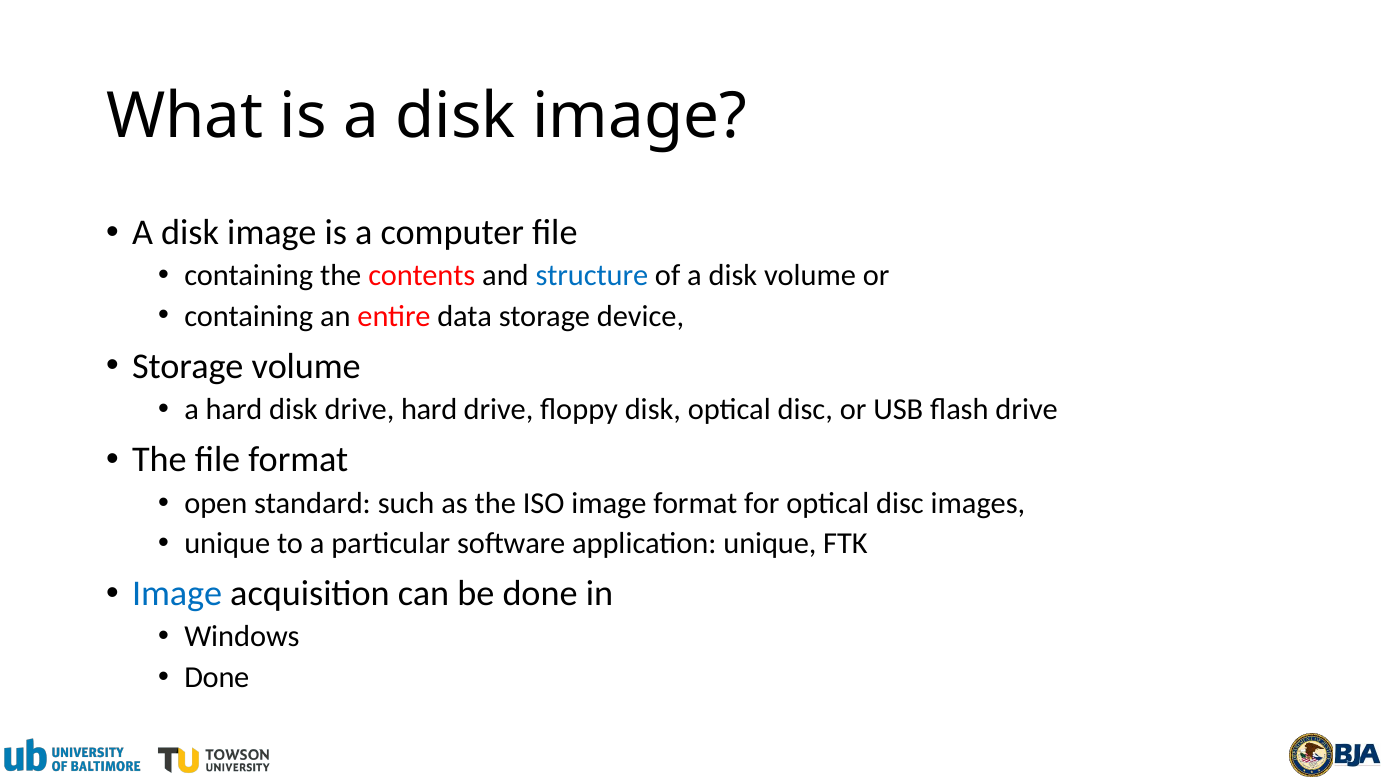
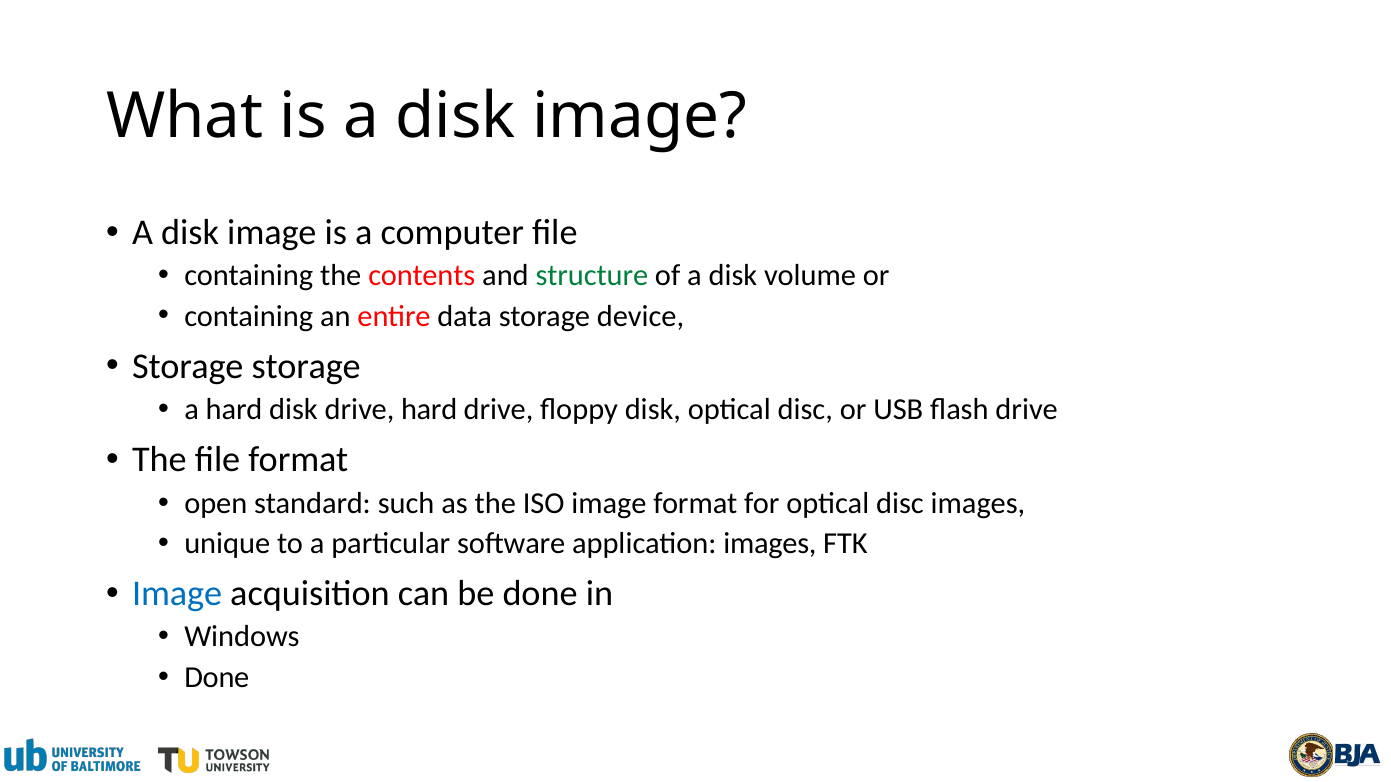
structure colour: blue -> green (592, 276)
Storage volume: volume -> storage (306, 367)
application unique: unique -> images (770, 544)
